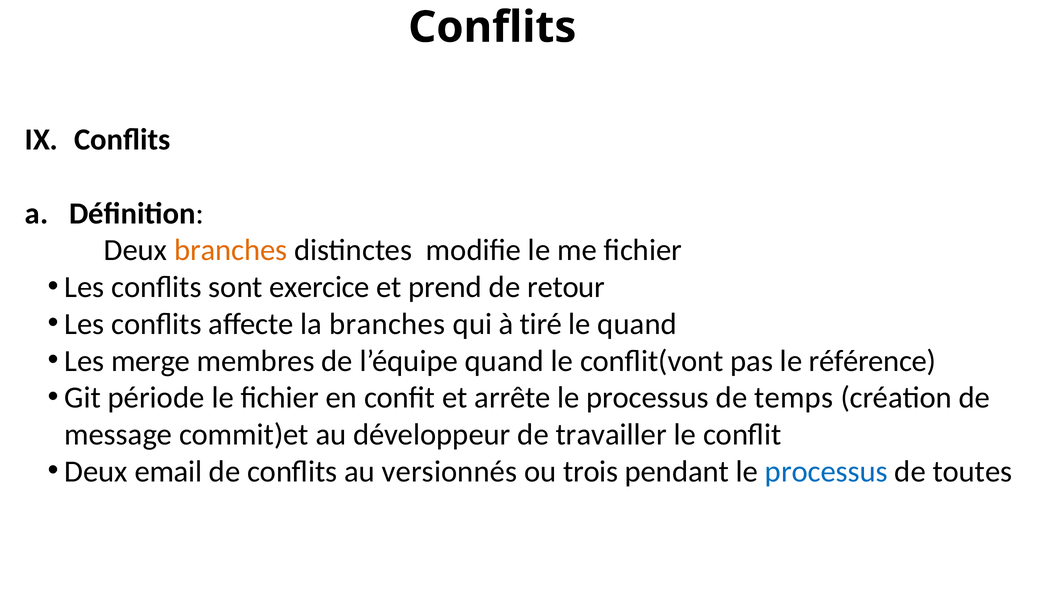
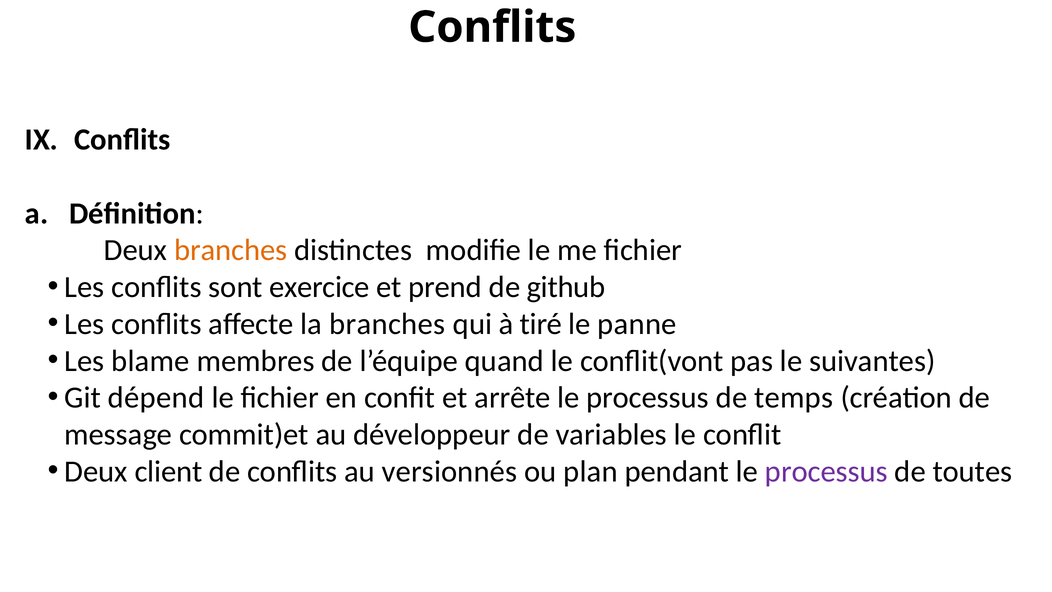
retour: retour -> github (566, 287)
le quand: quand -> panne (637, 324)
merge: merge -> blame (150, 361)
référence: référence -> suivantes (872, 361)
période: période -> dépend (156, 398)
travailler: travailler -> variables (611, 434)
email: email -> client (168, 471)
trois: trois -> plan (590, 471)
processus colour: blue -> purple (826, 471)
